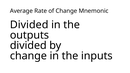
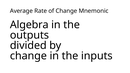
Divided: Divided -> Algebra (29, 25)
